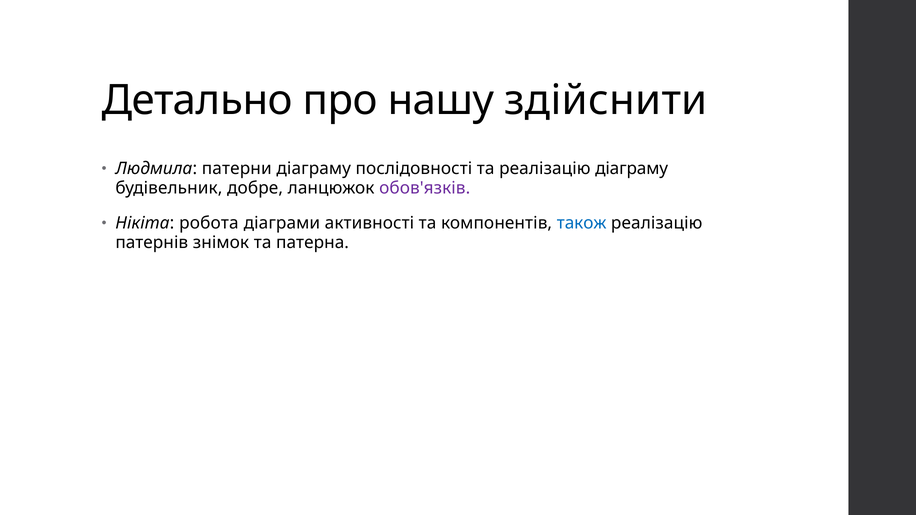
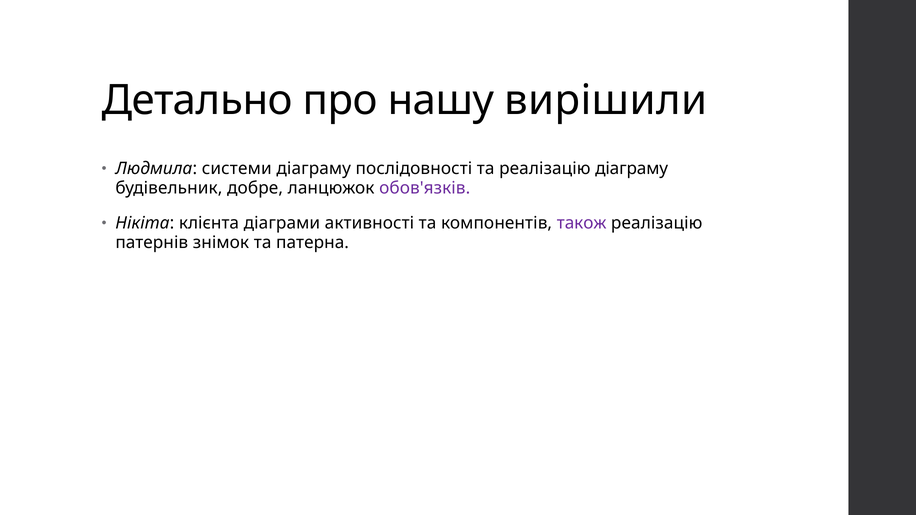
здійснити: здійснити -> вирішили (606, 101)
патерни: патерни -> системи (237, 169)
робота: робота -> клієнта (209, 223)
також colour: blue -> purple (582, 223)
